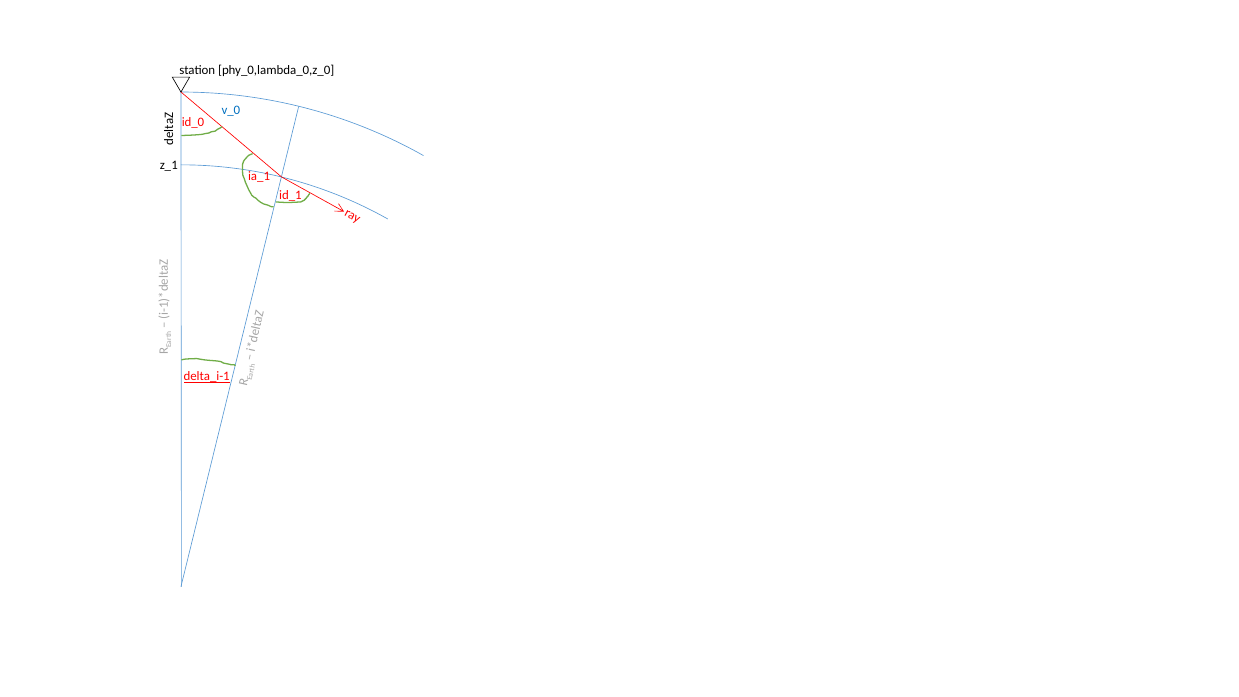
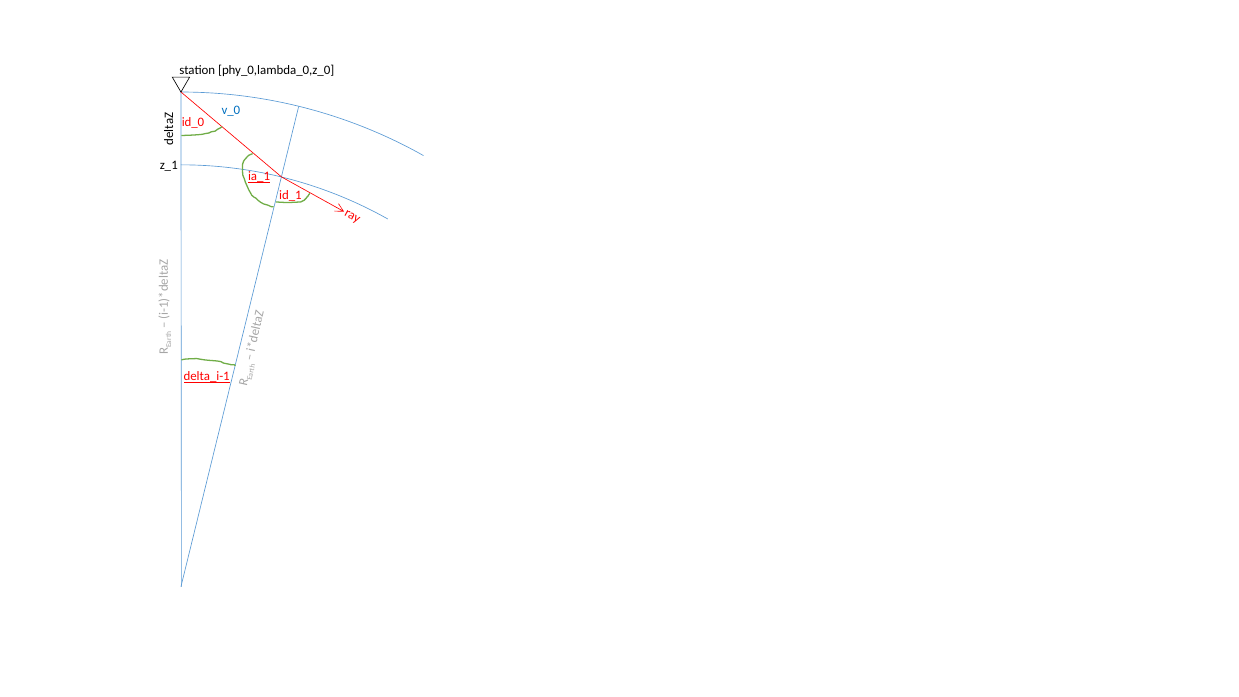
ia_1 underline: none -> present (259, 176)
